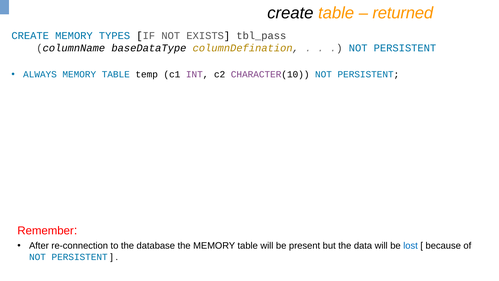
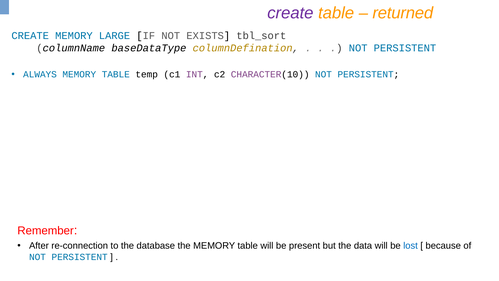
create colour: black -> purple (290, 13)
TYPES: TYPES -> LARGE (115, 36)
tbl_pass: tbl_pass -> tbl_sort (261, 36)
